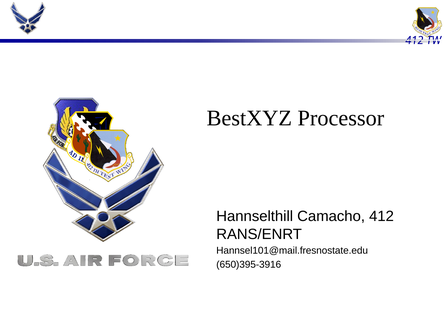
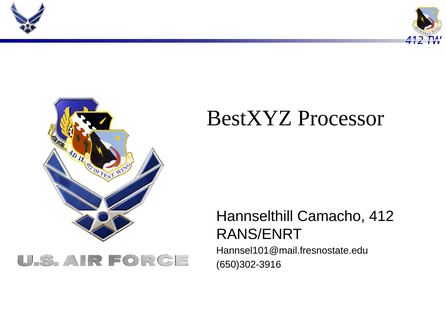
650)395-3916: 650)395-3916 -> 650)302-3916 (249, 265)
